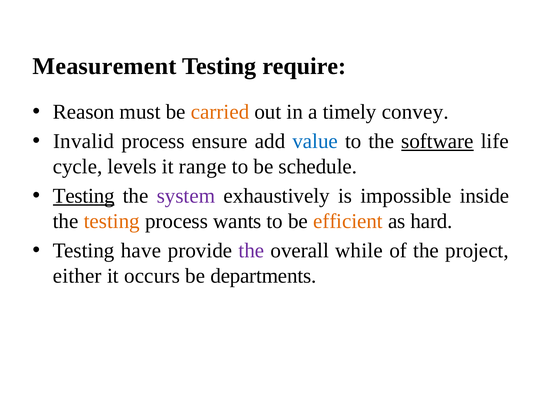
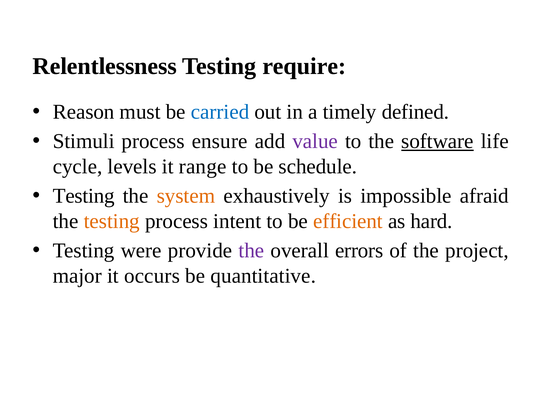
Measurement: Measurement -> Relentlessness (105, 66)
carried colour: orange -> blue (220, 112)
convey: convey -> defined (415, 112)
Invalid: Invalid -> Stimuli (84, 142)
value colour: blue -> purple (315, 142)
Testing underline: present -> none (84, 196)
system colour: purple -> orange (186, 196)
inside: inside -> afraid (484, 196)
wants: wants -> intent (237, 221)
have: have -> were (141, 251)
while: while -> errors (359, 251)
either: either -> major (77, 276)
departments: departments -> quantitative (263, 276)
